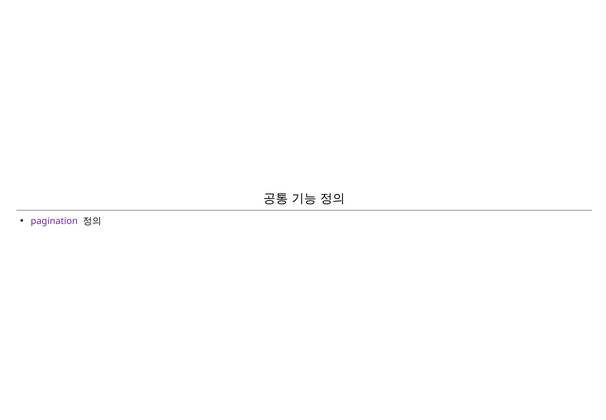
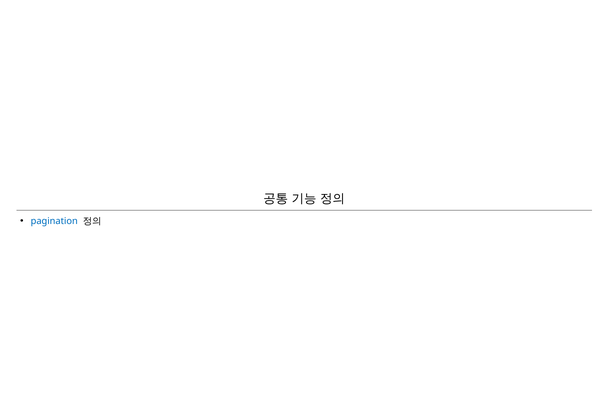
pagination colour: purple -> blue (54, 221)
